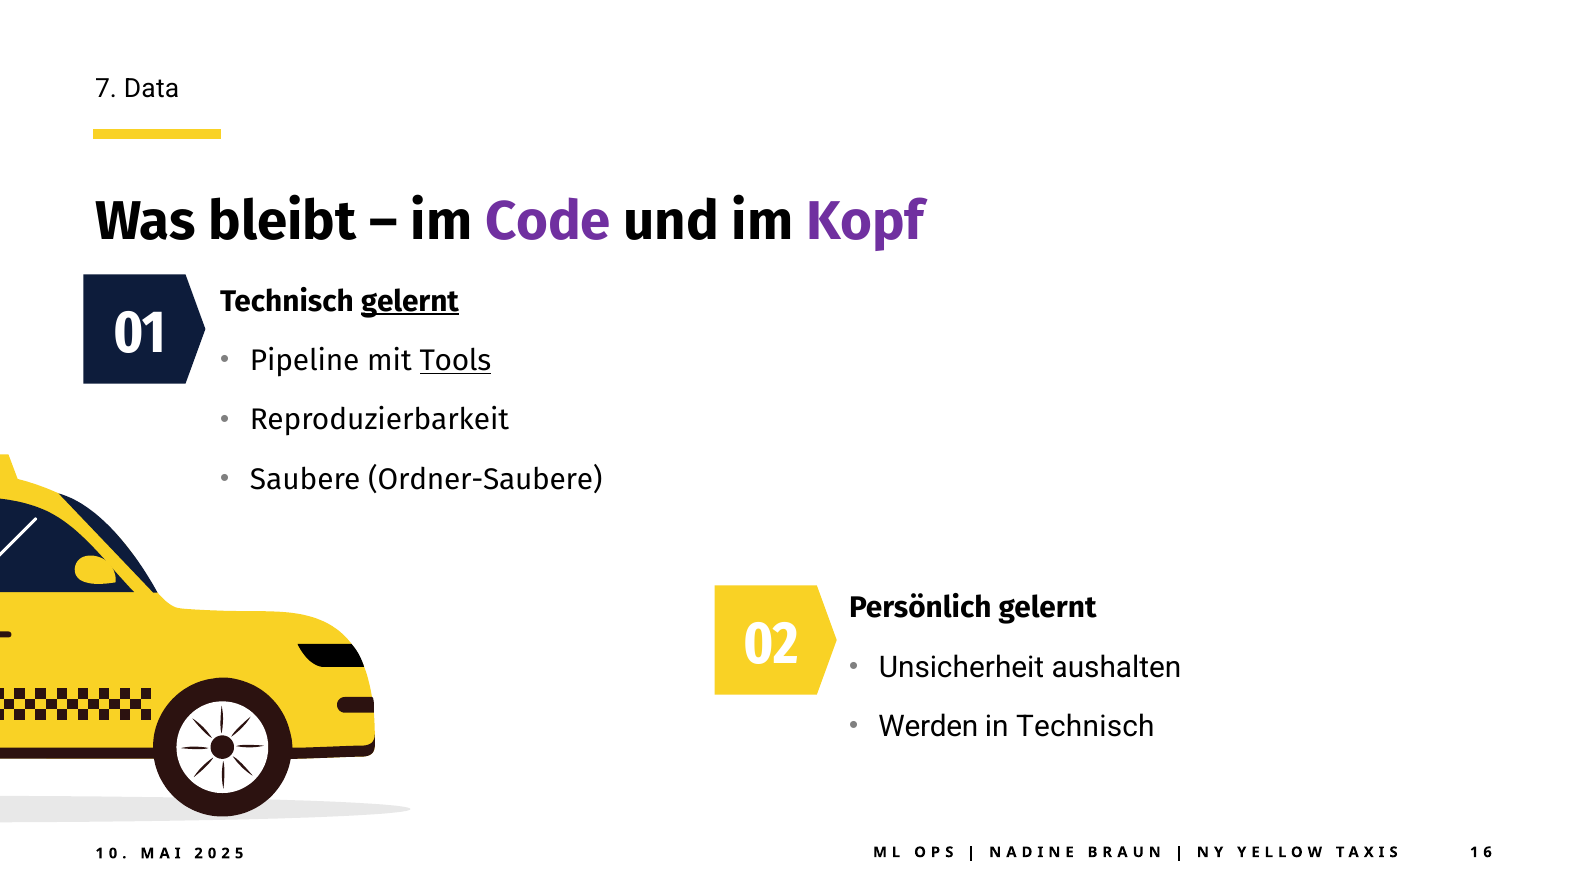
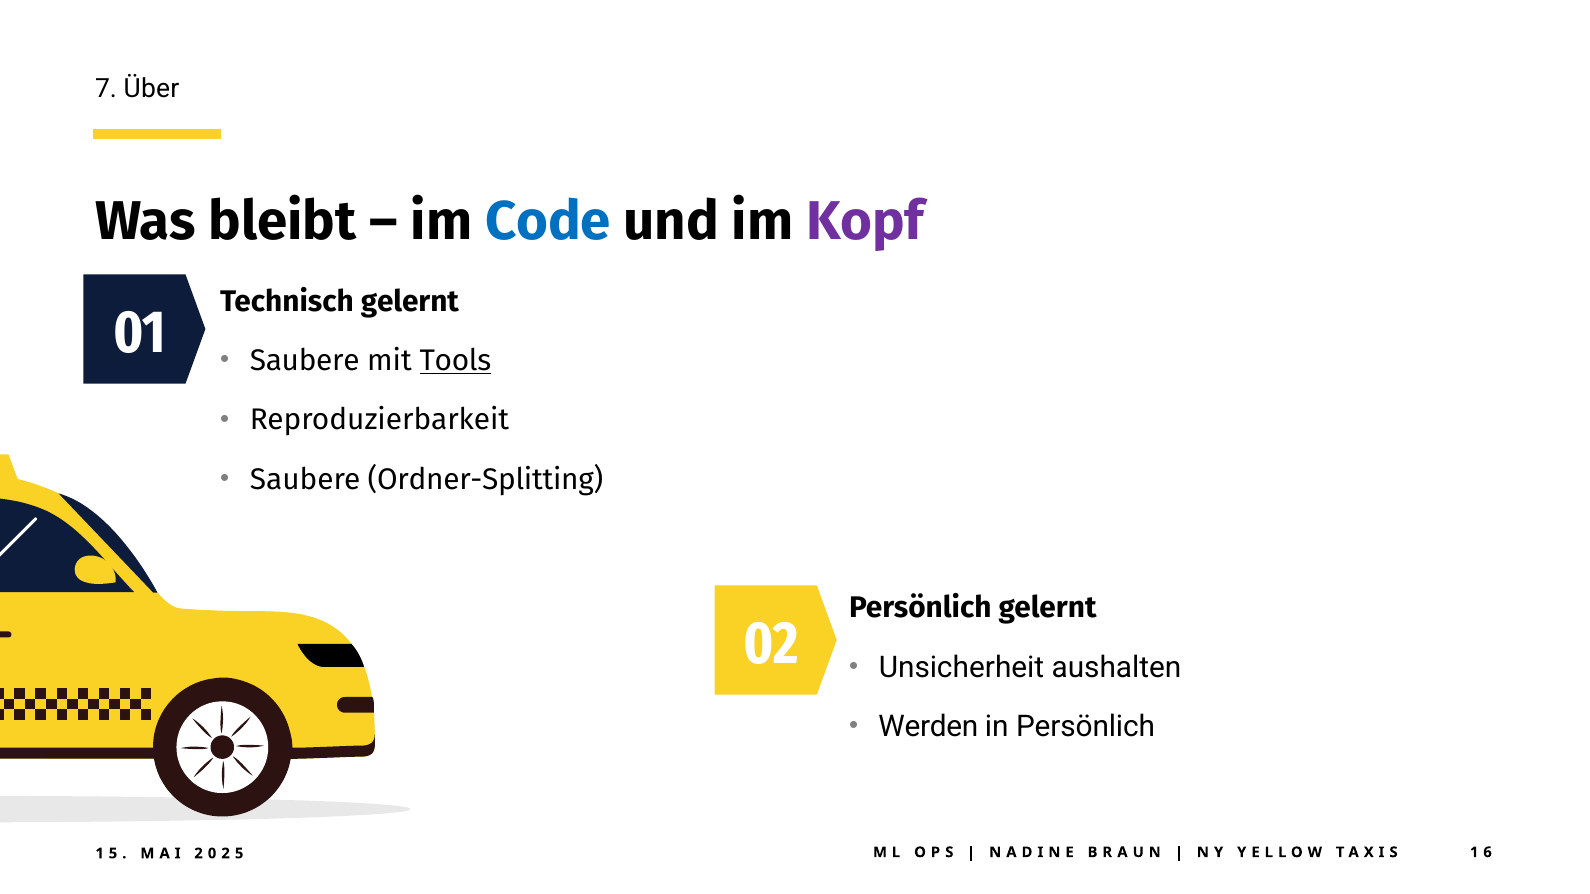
Data: Data -> Über (152, 89)
Code colour: purple -> blue (548, 221)
gelernt underline: present -> none (410, 301)
Pipeline: Pipeline -> Saubere (305, 361)
Ordner-Saubere: Ordner-Saubere -> Ordner-Splitting (485, 480)
in Technisch: Technisch -> Persönlich (1086, 727)
0: 0 -> 5 (113, 854)
